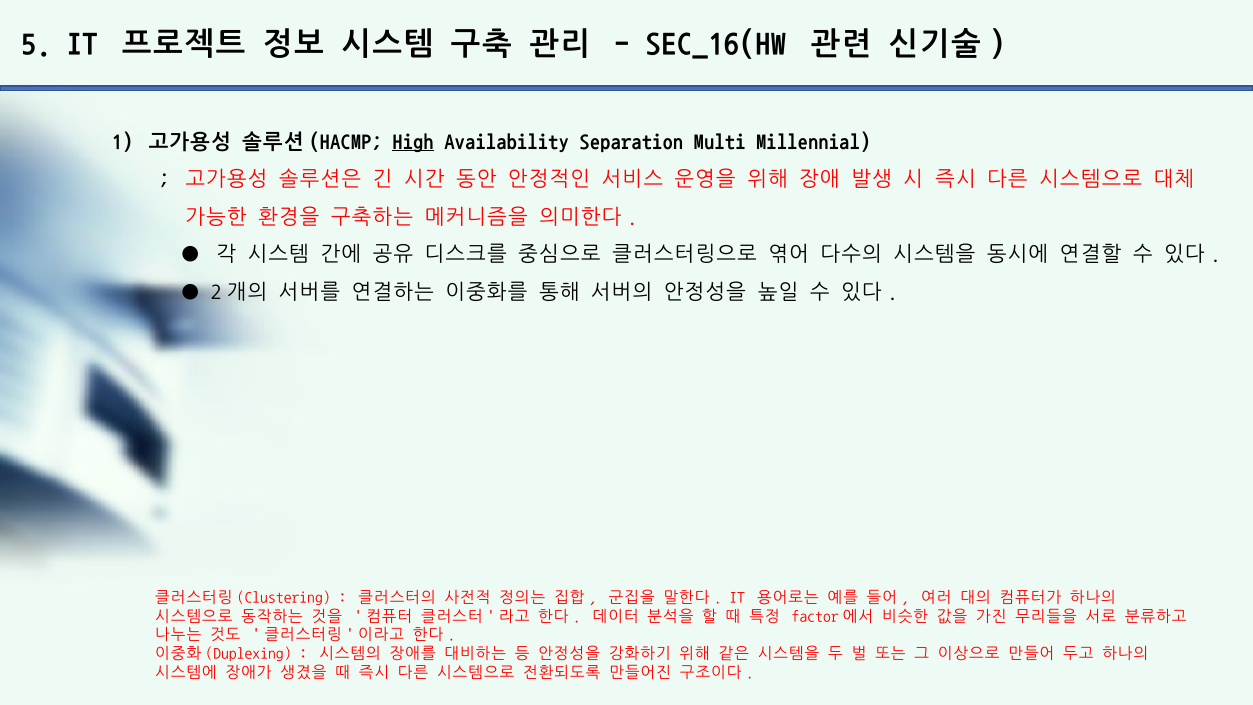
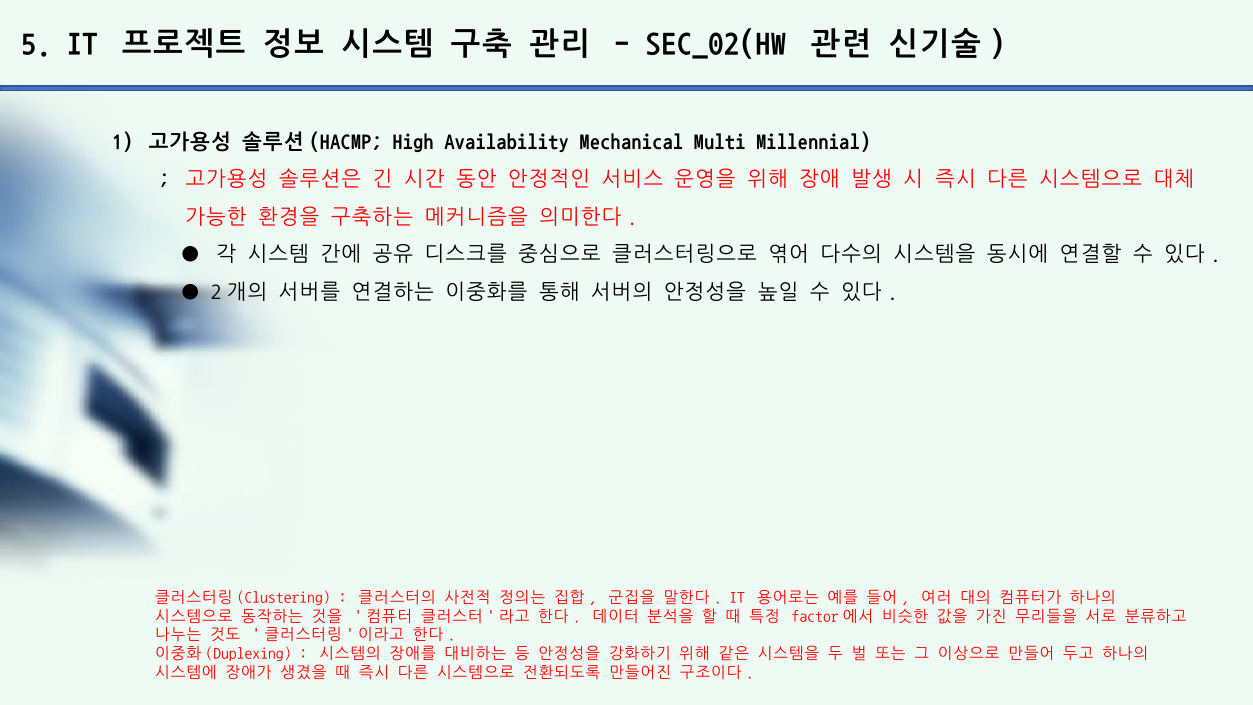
SEC_16(HW: SEC_16(HW -> SEC_02(HW (716, 44)
High underline: present -> none (413, 141)
Separation: Separation -> Mechanical (631, 141)
